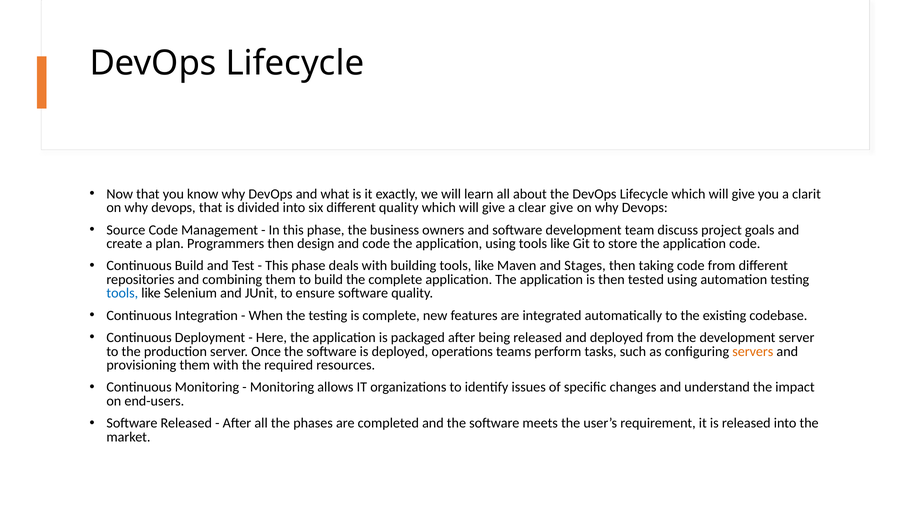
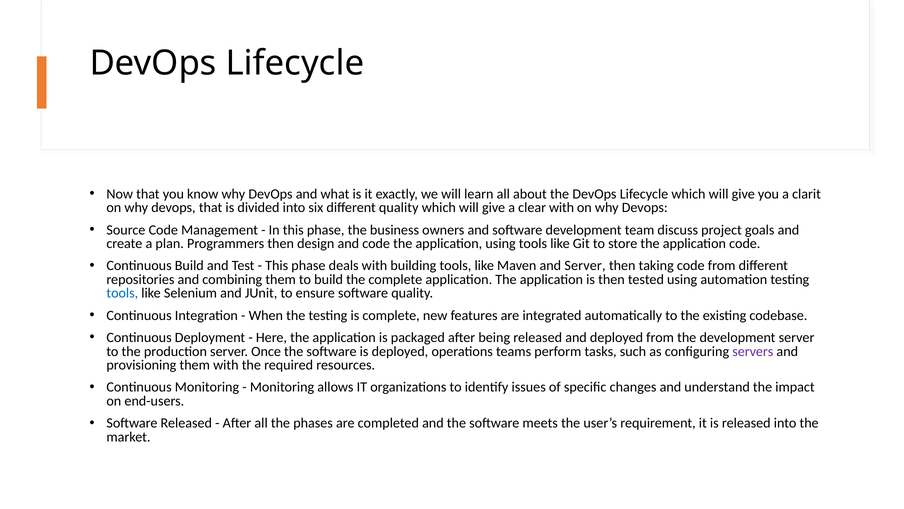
clear give: give -> with (562, 207)
and Stages: Stages -> Server (585, 266)
servers colour: orange -> purple (753, 351)
